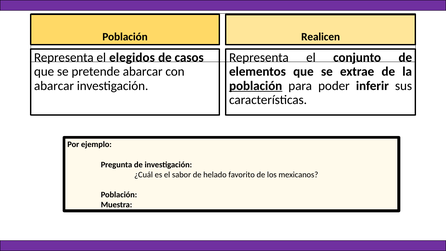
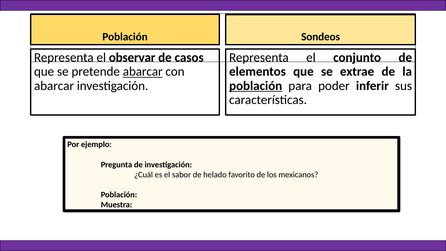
Realicen: Realicen -> Sondeos (321, 37)
elegidos: elegidos -> observar (132, 58)
abarcar underline: none -> present (143, 72)
